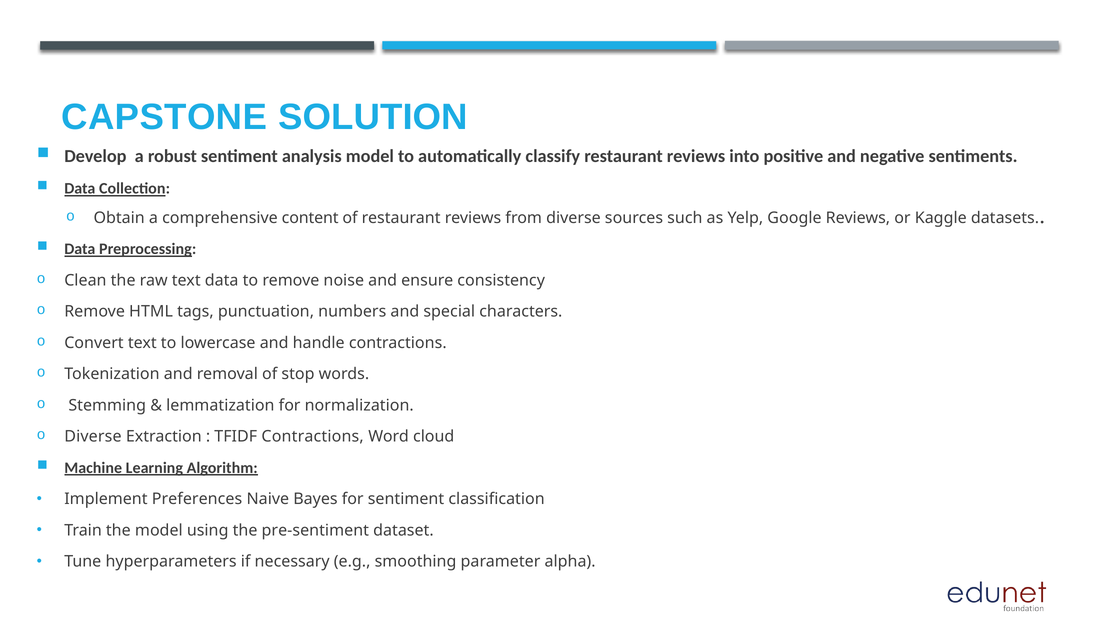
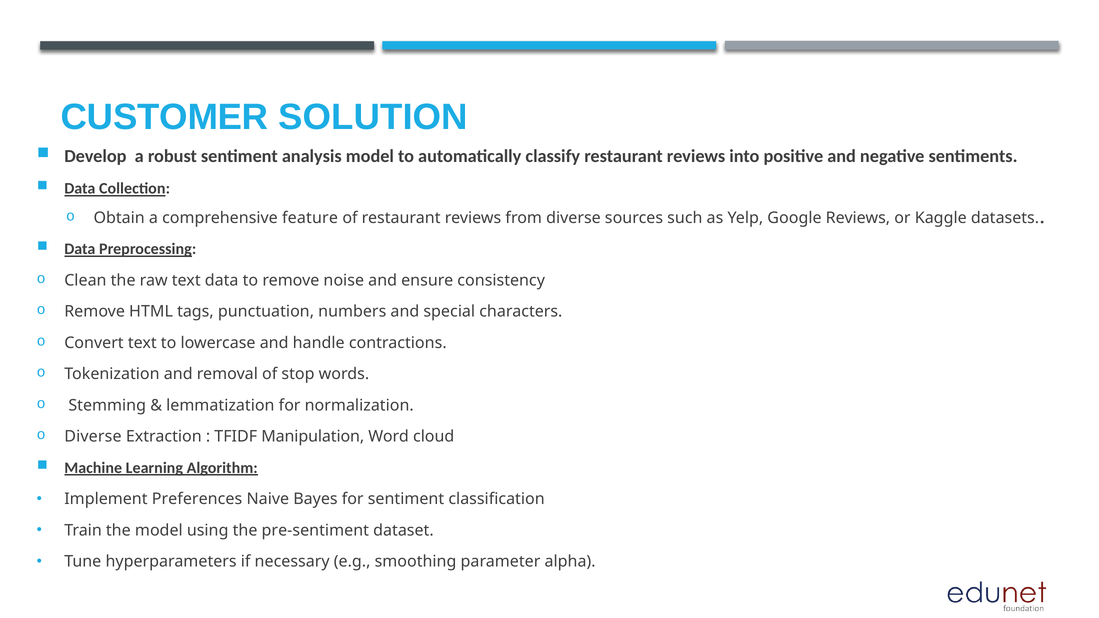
CAPSTONE: CAPSTONE -> CUSTOMER (165, 117)
content: content -> feature (310, 218)
TFIDF Contractions: Contractions -> Manipulation (313, 437)
